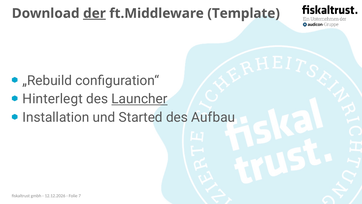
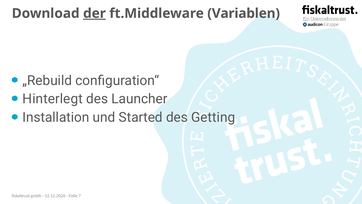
Template: Template -> Variablen (244, 13)
Launcher underline: present -> none (139, 99)
Aufbau: Aufbau -> Getting (213, 117)
